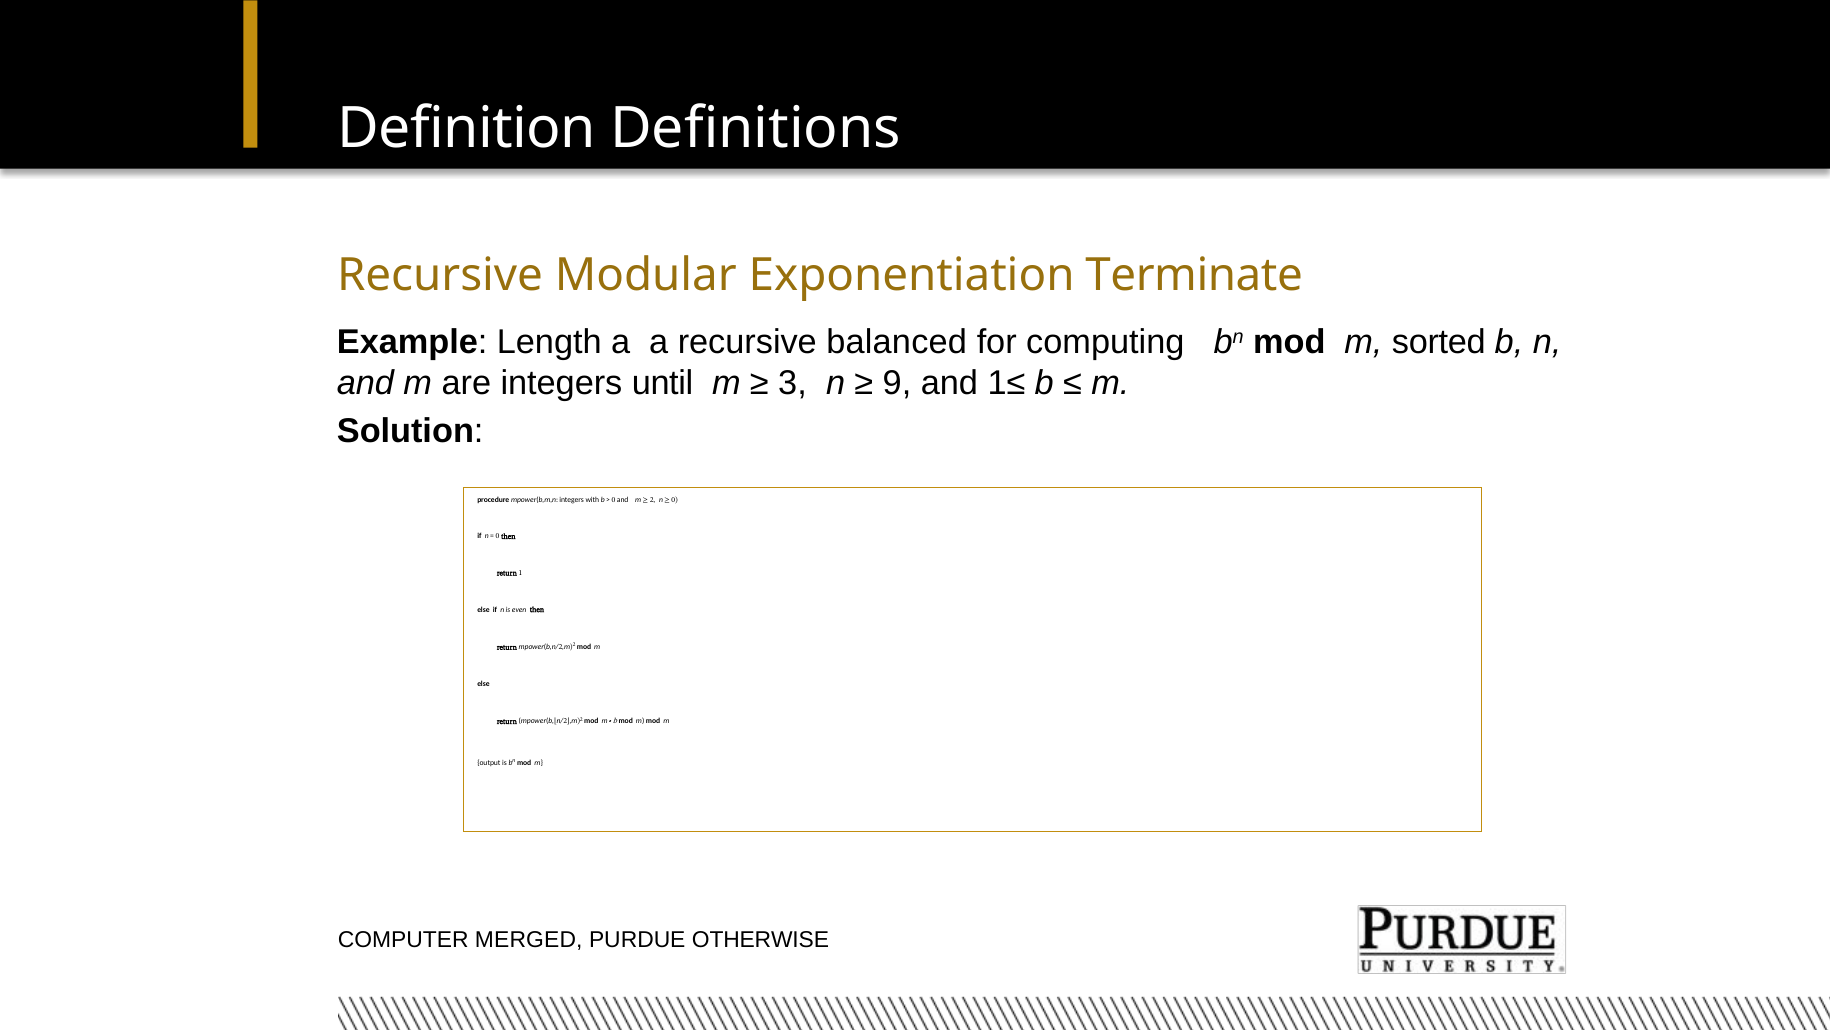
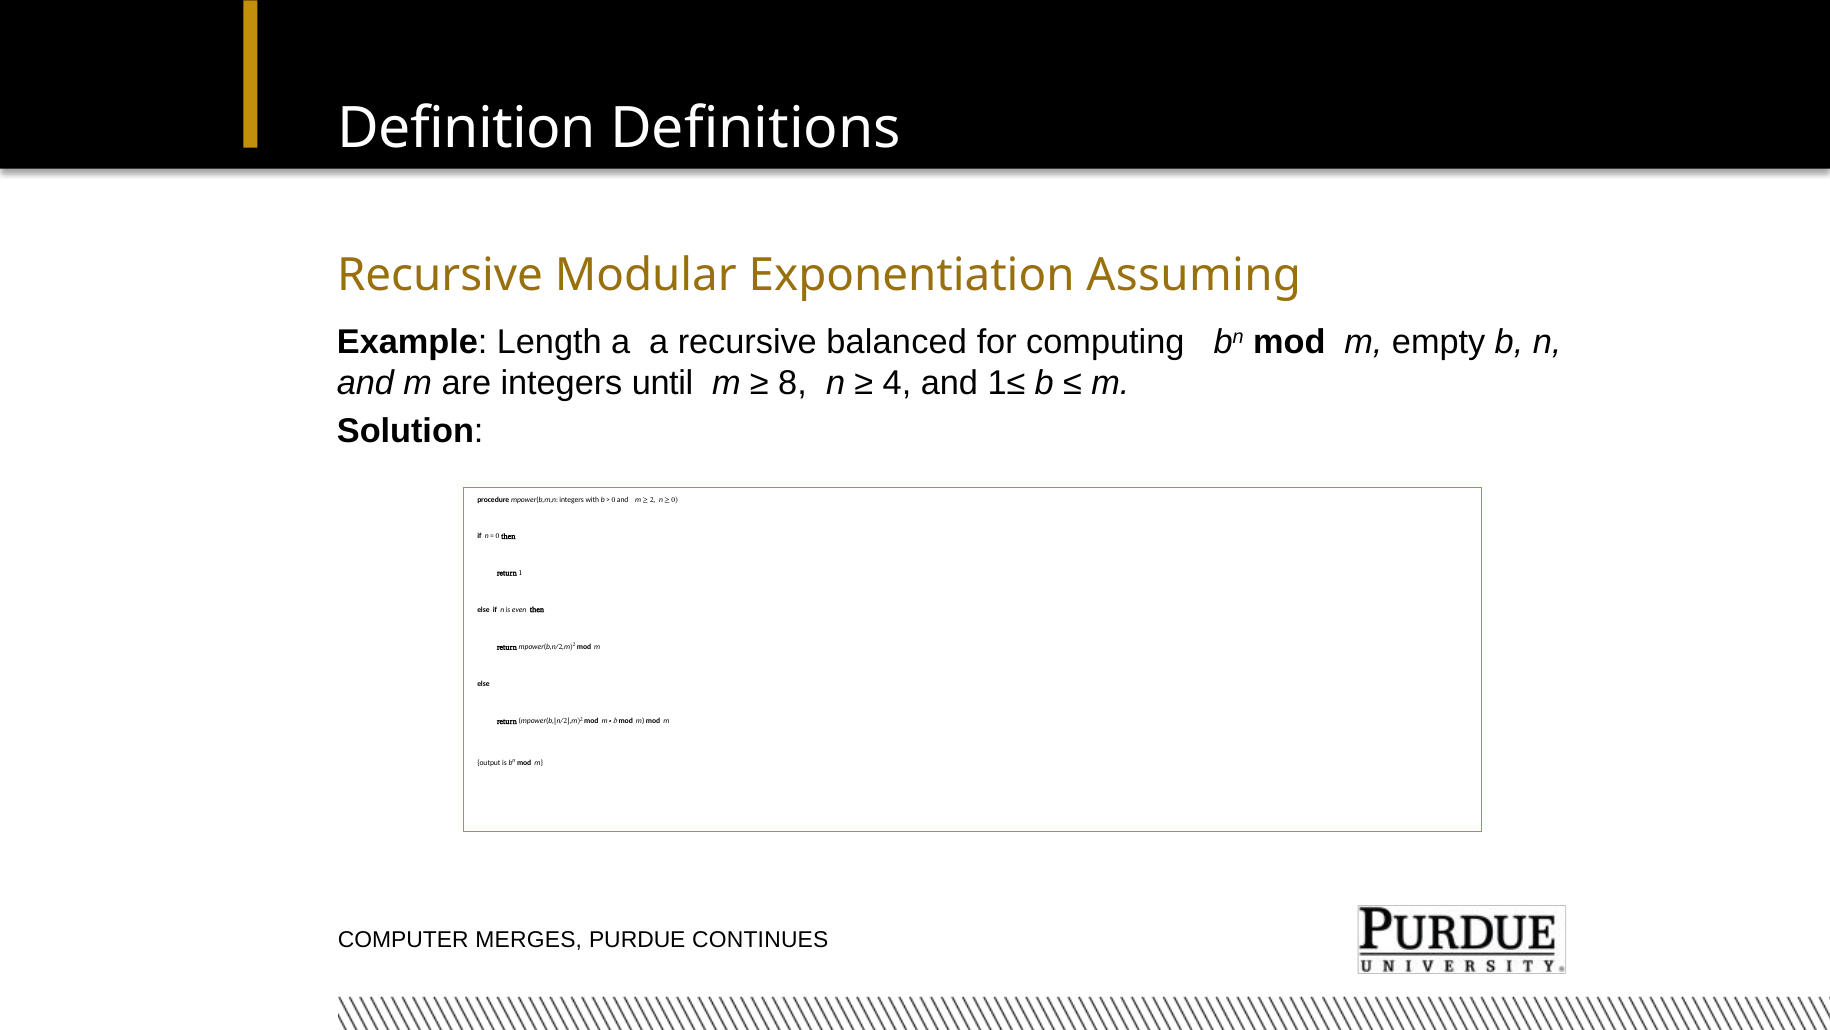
Terminate: Terminate -> Assuming (1194, 276)
sorted: sorted -> empty (1439, 342)
3: 3 -> 8 (793, 383)
9: 9 -> 4 (897, 383)
MERGED: MERGED -> MERGES (529, 939)
OTHERWISE: OTHERWISE -> CONTINUES (760, 939)
